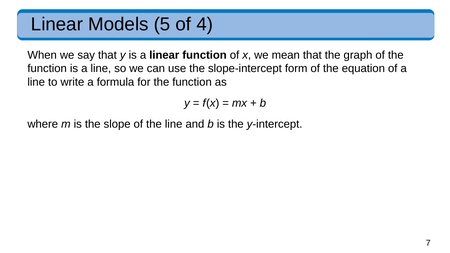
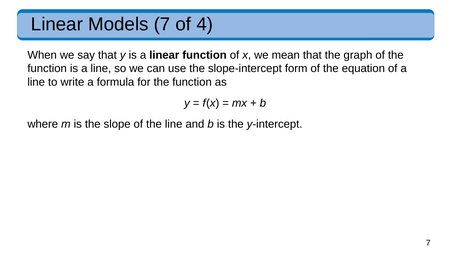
Models 5: 5 -> 7 (162, 24)
